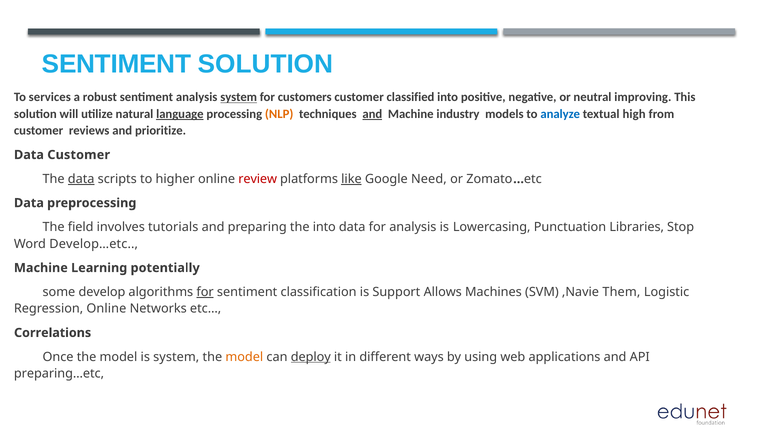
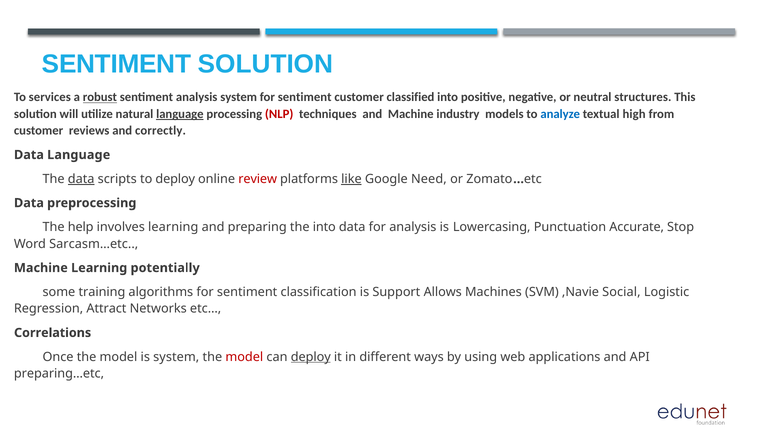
robust underline: none -> present (100, 97)
system underline: present -> none (239, 97)
customers: customers -> sentiment (305, 97)
improving: improving -> structures (643, 97)
NLP colour: orange -> red (279, 114)
and underline: present -> none (372, 114)
prioritize: prioritize -> correctly (160, 131)
Data Customer: Customer -> Language (79, 155)
to higher: higher -> deploy (175, 179)
field: field -> help (81, 227)
involves tutorials: tutorials -> learning (173, 227)
Libraries: Libraries -> Accurate (637, 227)
Develop…etc: Develop…etc -> Sarcasm…etc (94, 244)
develop: develop -> training (102, 292)
for underline: present -> none (205, 292)
Them: Them -> Social (621, 292)
Regression Online: Online -> Attract (106, 309)
model colour: orange -> red (244, 357)
